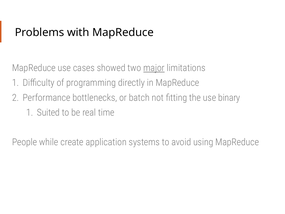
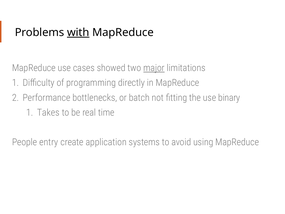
with underline: none -> present (78, 32)
Suited: Suited -> Takes (48, 112)
while: while -> entry (49, 142)
